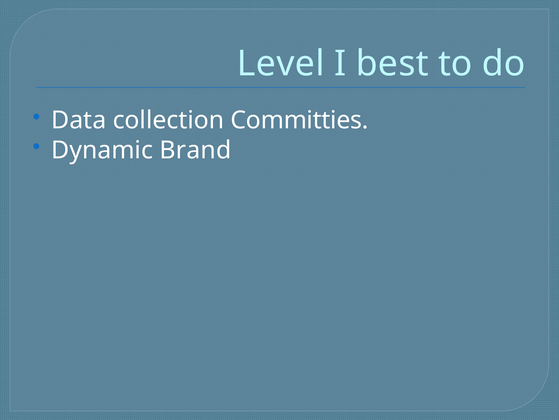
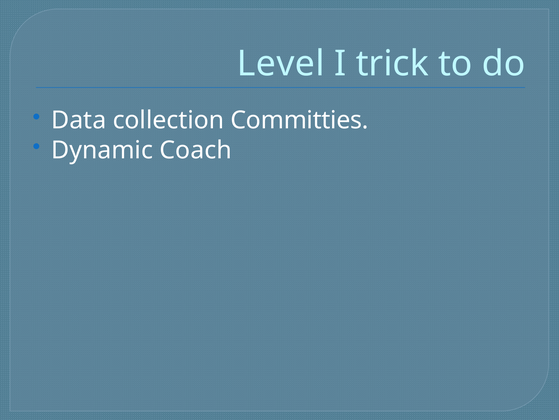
best: best -> trick (392, 64)
Brand: Brand -> Coach (196, 150)
